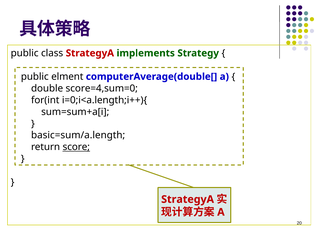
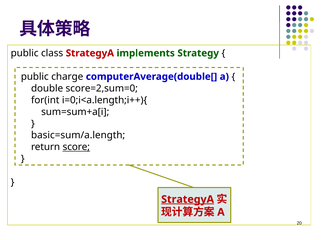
elment: elment -> charge (67, 77)
score=4,sum=0: score=4,sum=0 -> score=2,sum=0 (102, 89)
StrategyA underline: none -> present (188, 200)
